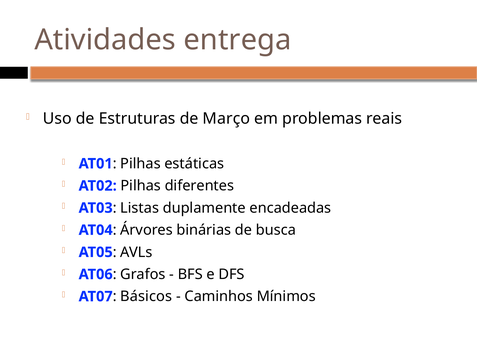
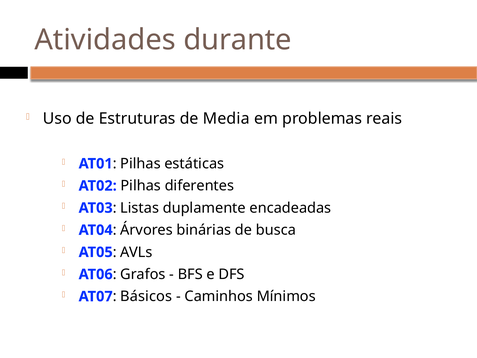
entrega: entrega -> durante (238, 40)
Março: Março -> Media (226, 119)
